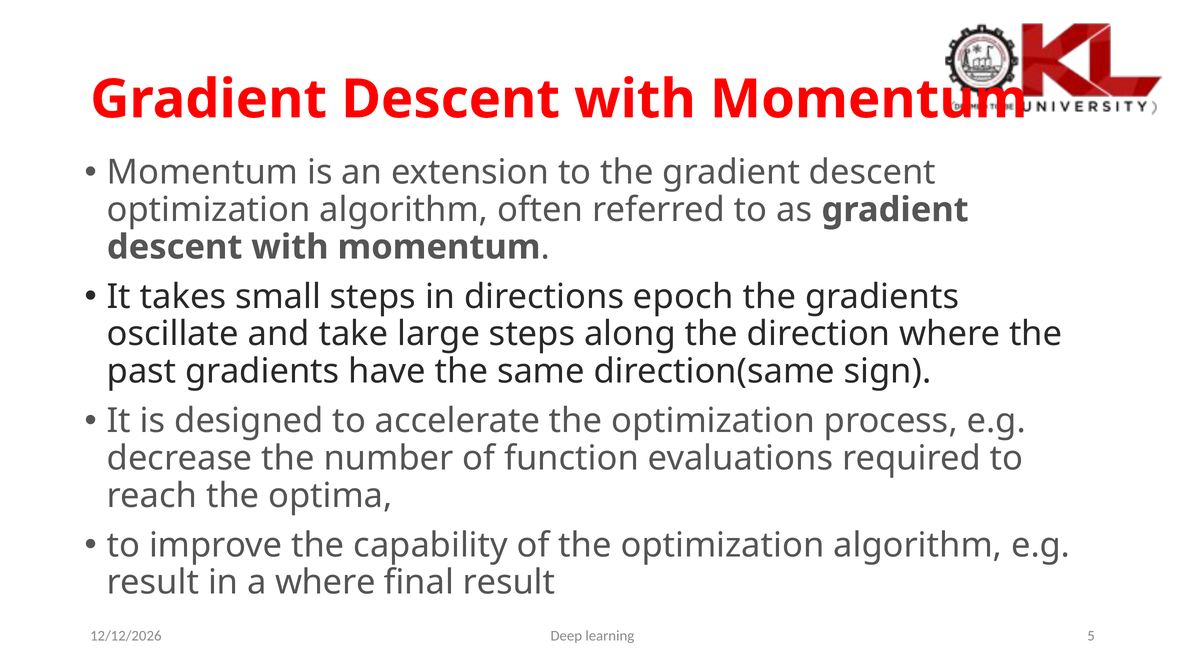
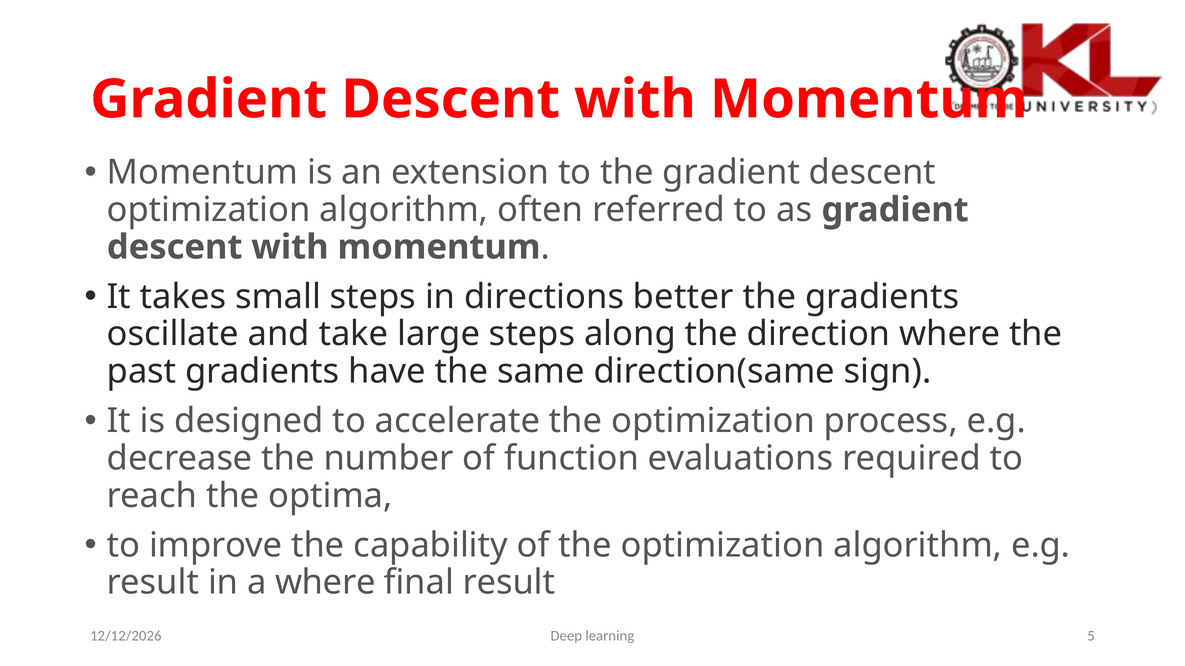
epoch: epoch -> better (683, 297)
